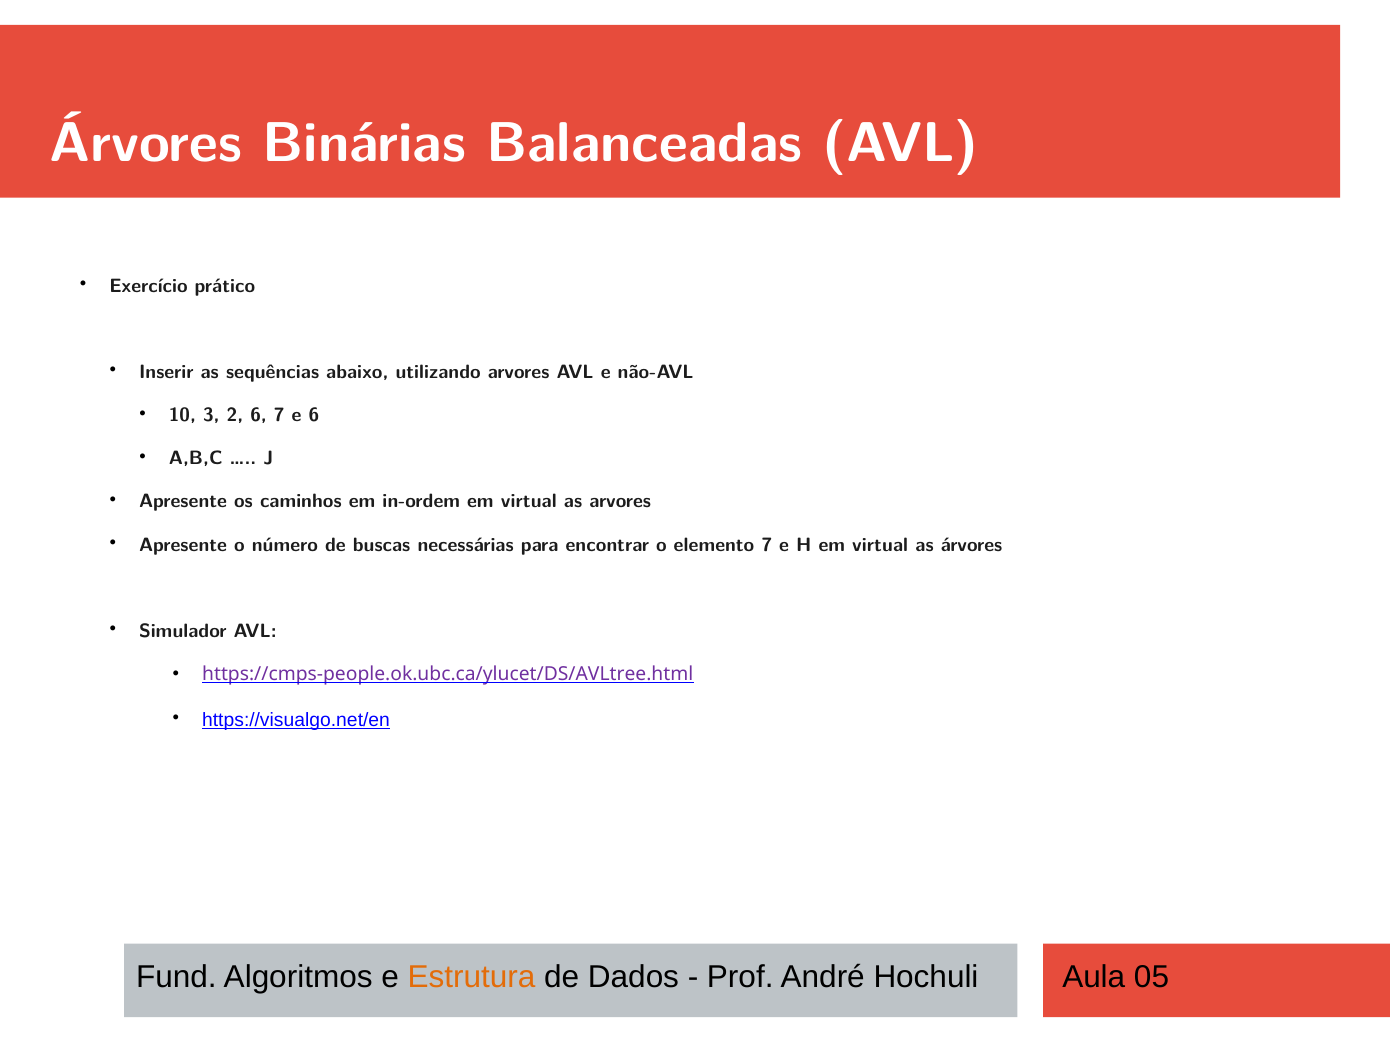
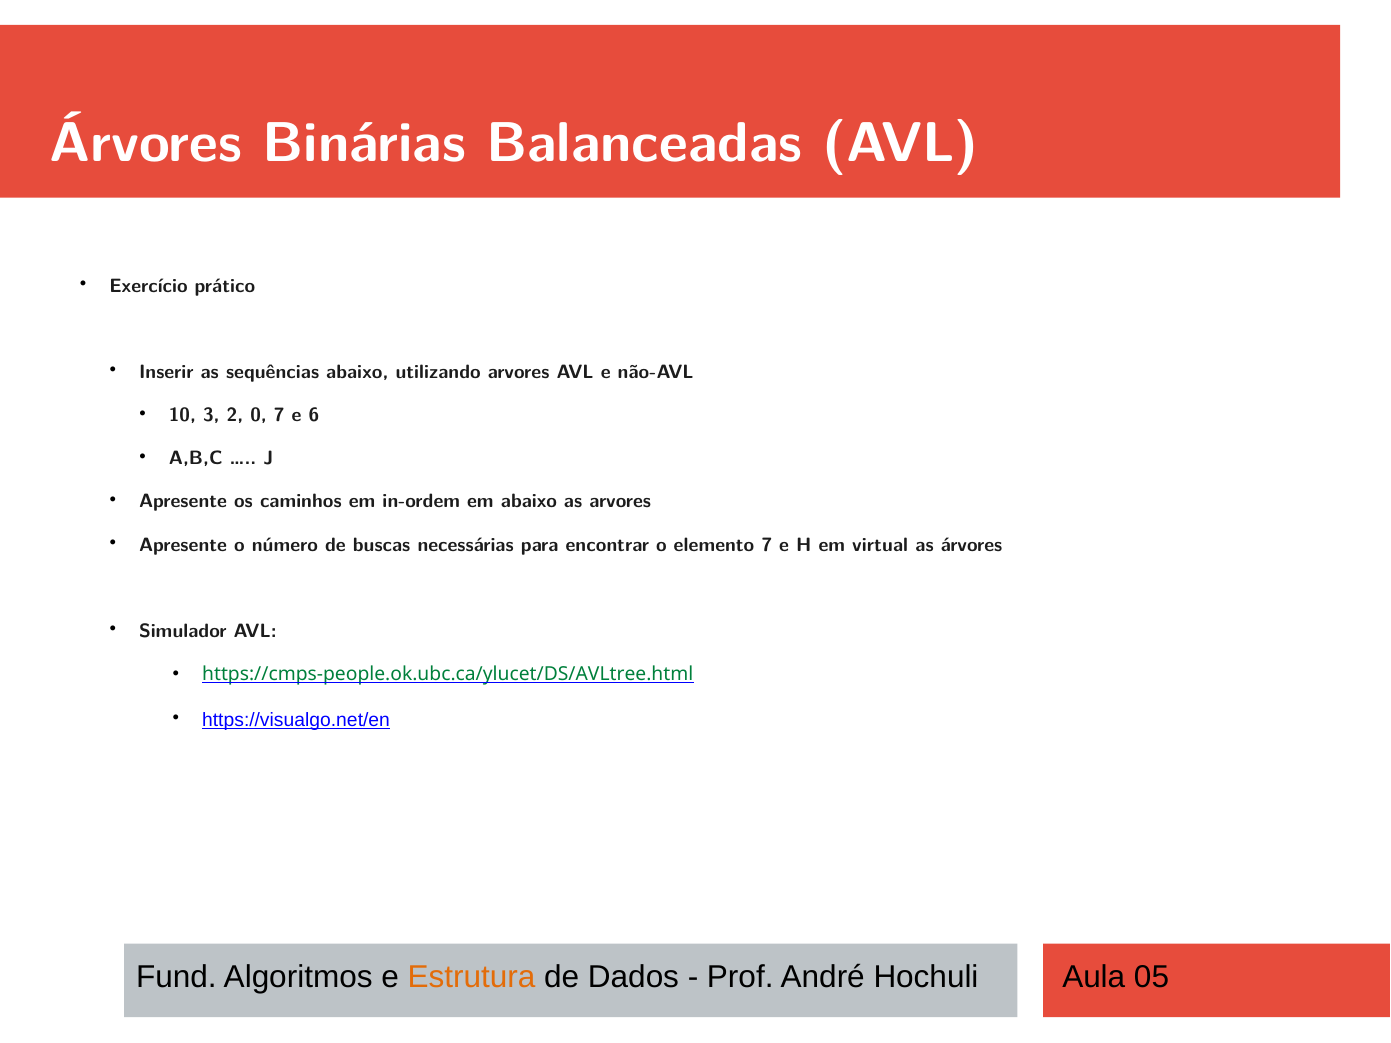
2 6: 6 -> 0 (259, 415)
in-ordem em virtual: virtual -> abaixo (529, 502)
https://cmps-people.ok.ubc.ca/ylucet/DS/AVLtree.html colour: purple -> green (448, 674)
